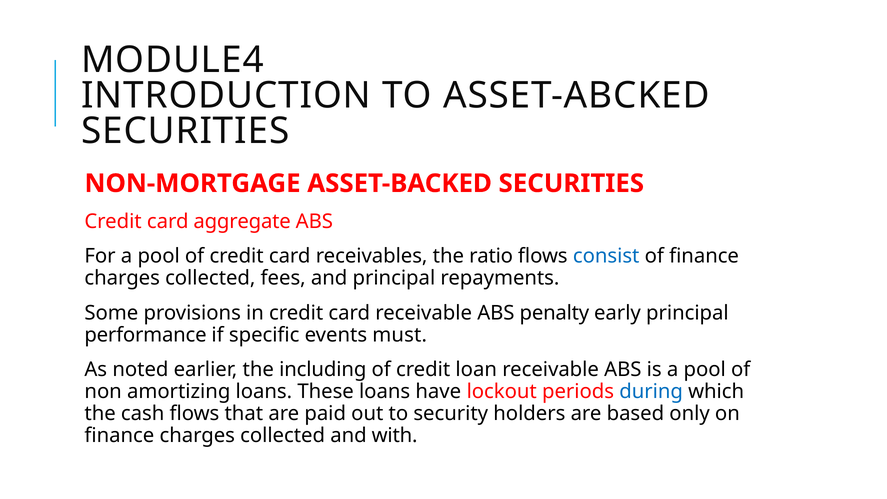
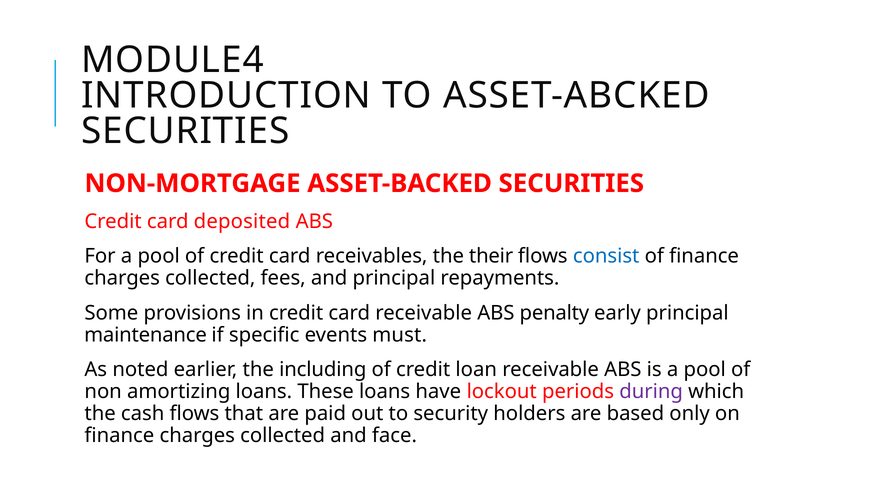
aggregate: aggregate -> deposited (242, 221)
ratio: ratio -> their (491, 256)
performance: performance -> maintenance (145, 335)
during colour: blue -> purple (651, 392)
with: with -> face (394, 435)
